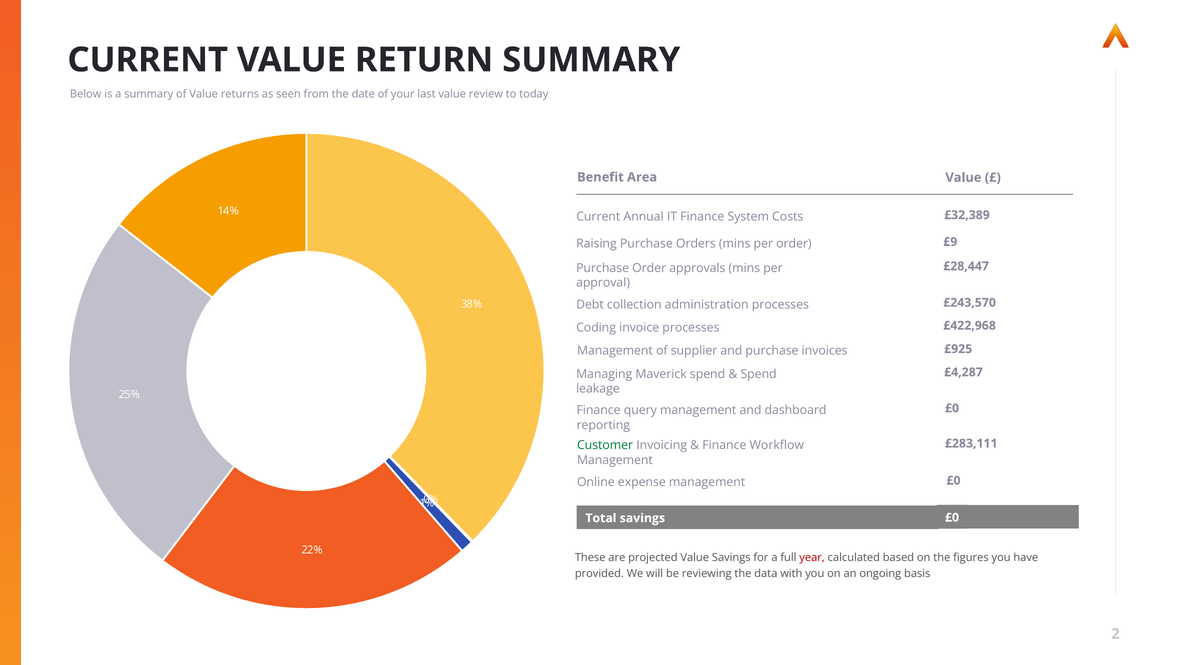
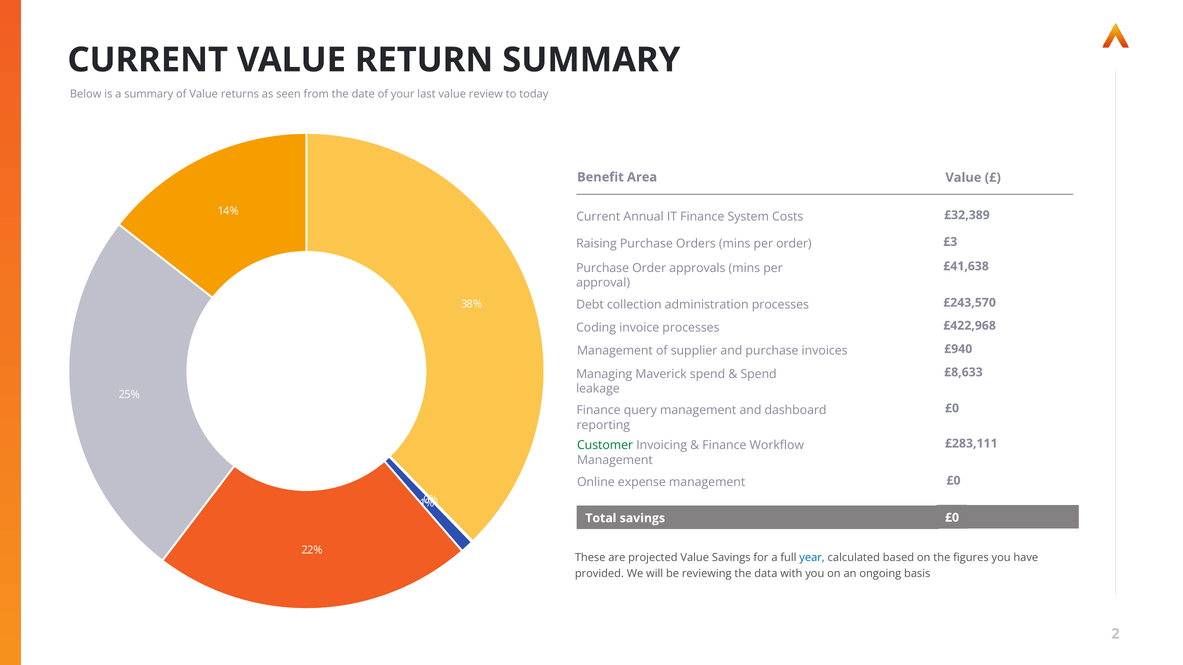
£9: £9 -> £3 (950, 242)
£28,447: £28,447 -> £41,638 (966, 266)
£925: £925 -> £940 (958, 349)
£4,287: £4,287 -> £8,633 (963, 372)
year colour: red -> blue (812, 558)
